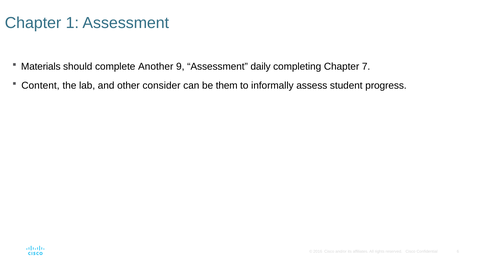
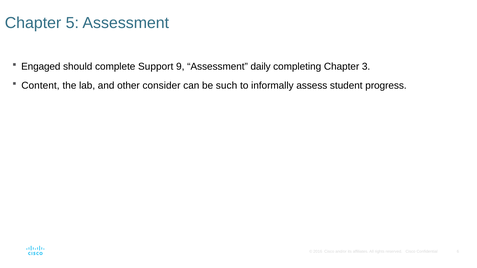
1: 1 -> 5 (72, 23)
Materials: Materials -> Engaged (41, 67)
Another: Another -> Support (156, 67)
7: 7 -> 3 (366, 67)
them: them -> such (227, 86)
